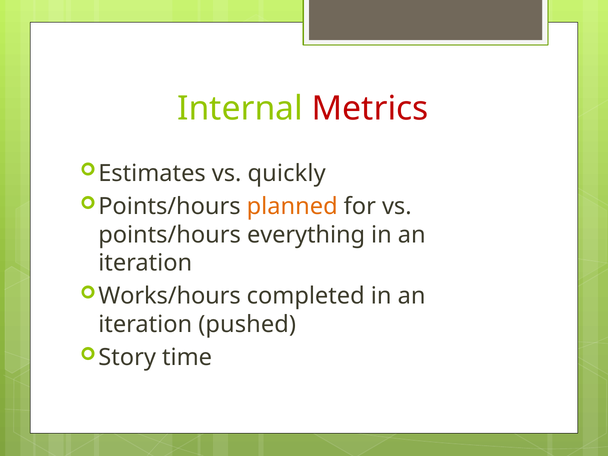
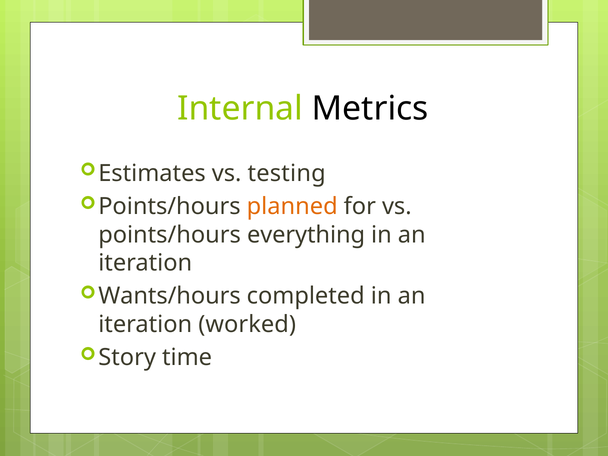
Metrics colour: red -> black (370, 109)
quickly: quickly -> testing (287, 173)
Works/hours: Works/hours -> Wants/hours (169, 296)
pushed: pushed -> worked (247, 324)
